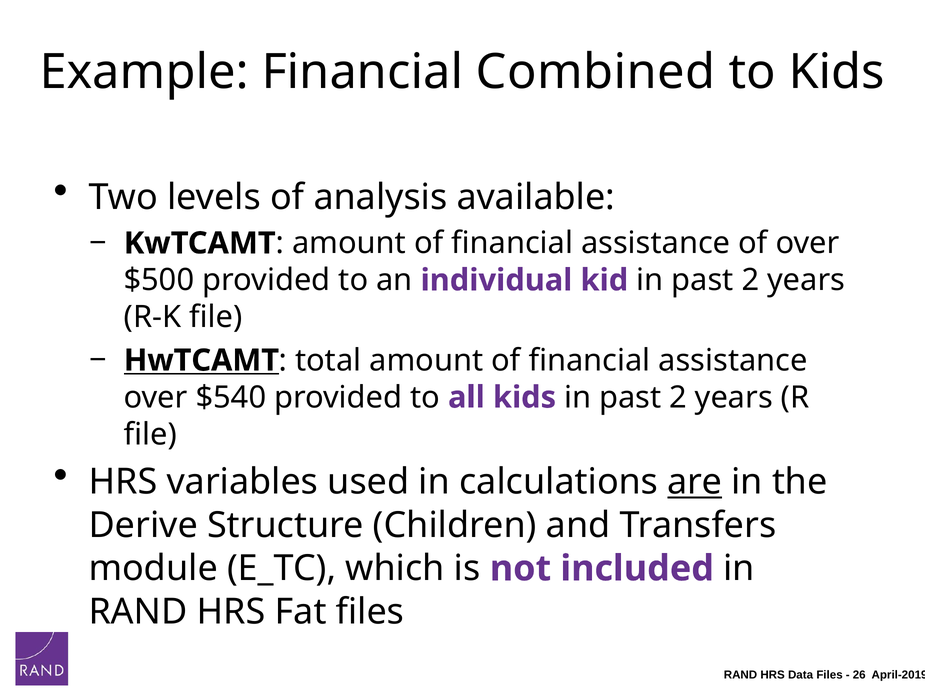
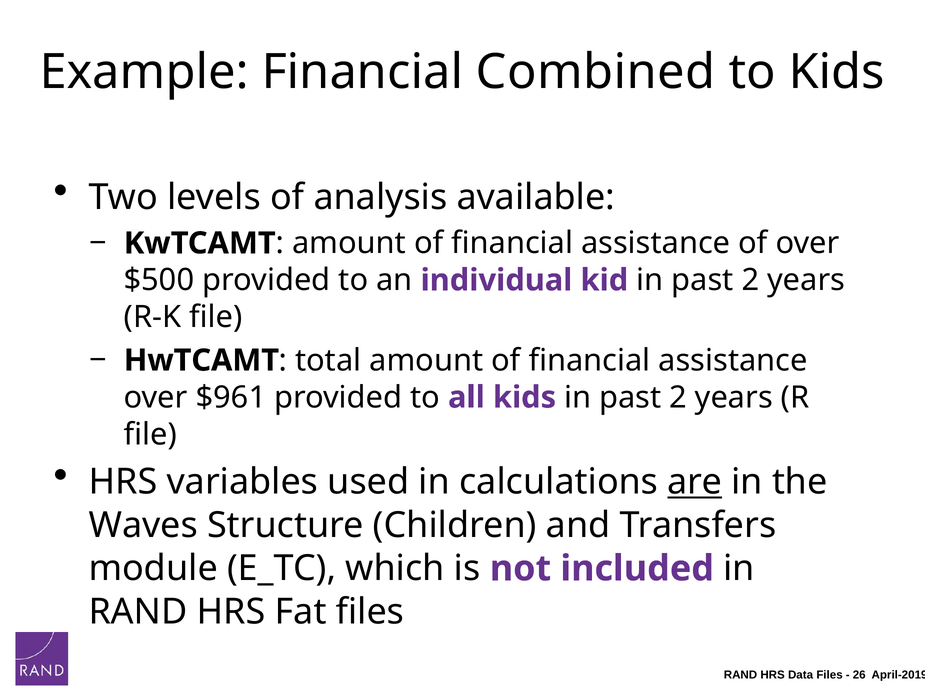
HwTCAMT underline: present -> none (201, 360)
$540: $540 -> $961 (231, 397)
Derive: Derive -> Waves (143, 525)
